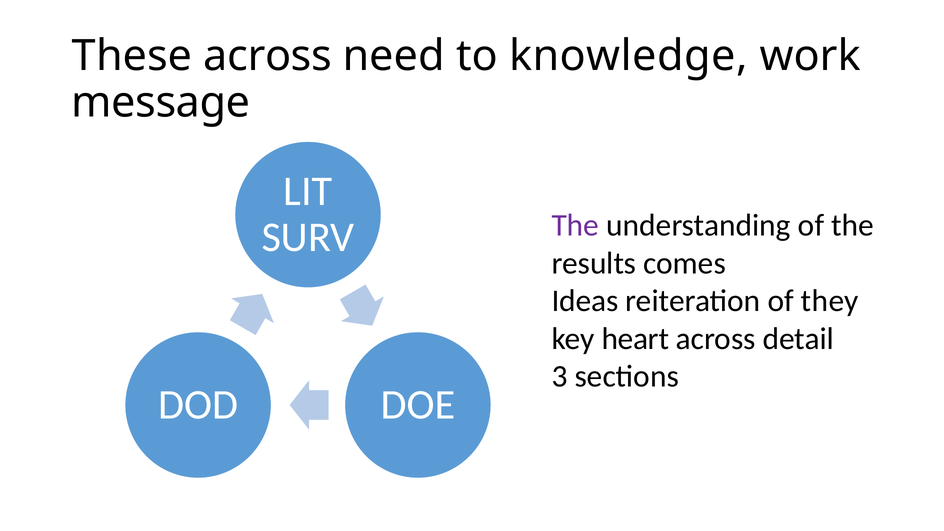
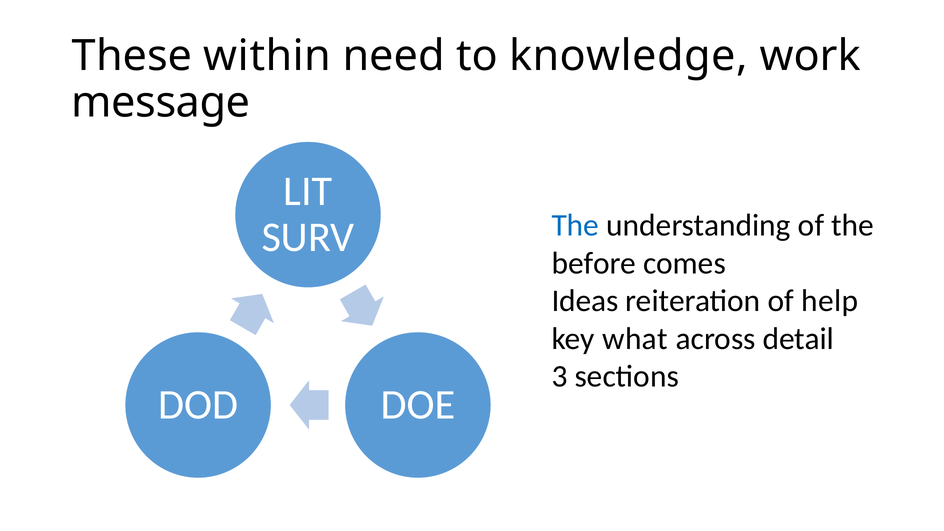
These across: across -> within (267, 56)
The colour: purple -> blue (575, 225)
results: results -> before (594, 263)
they: they -> help (830, 301)
heart: heart -> what (635, 339)
